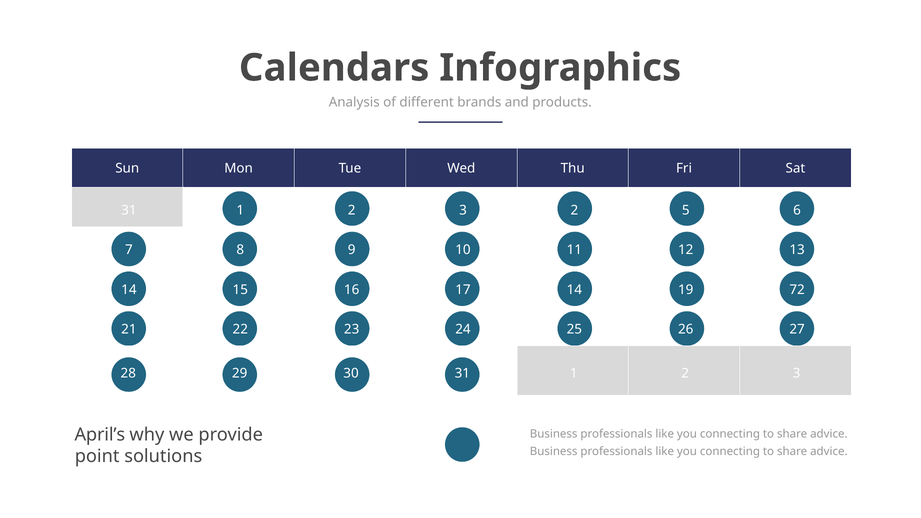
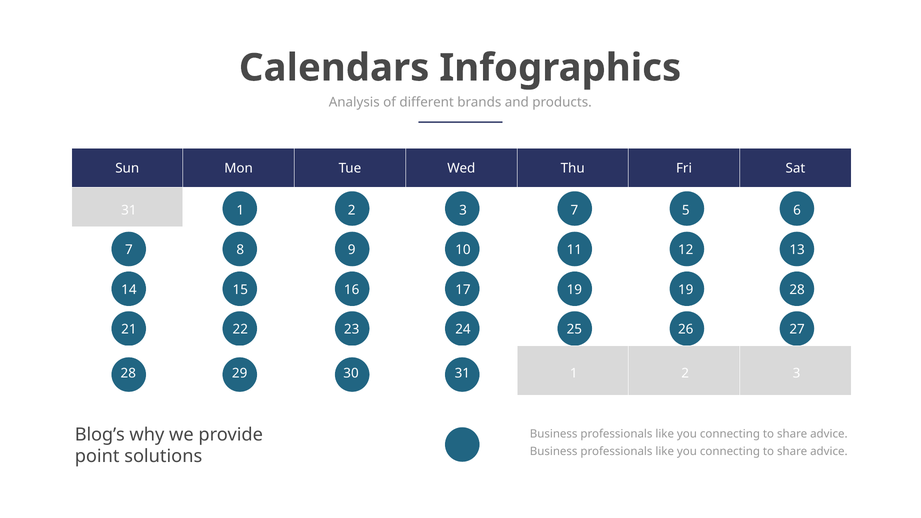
3 2: 2 -> 7 (574, 210)
17 14: 14 -> 19 (574, 290)
19 72: 72 -> 28 (797, 290)
April’s: April’s -> Blog’s (100, 435)
